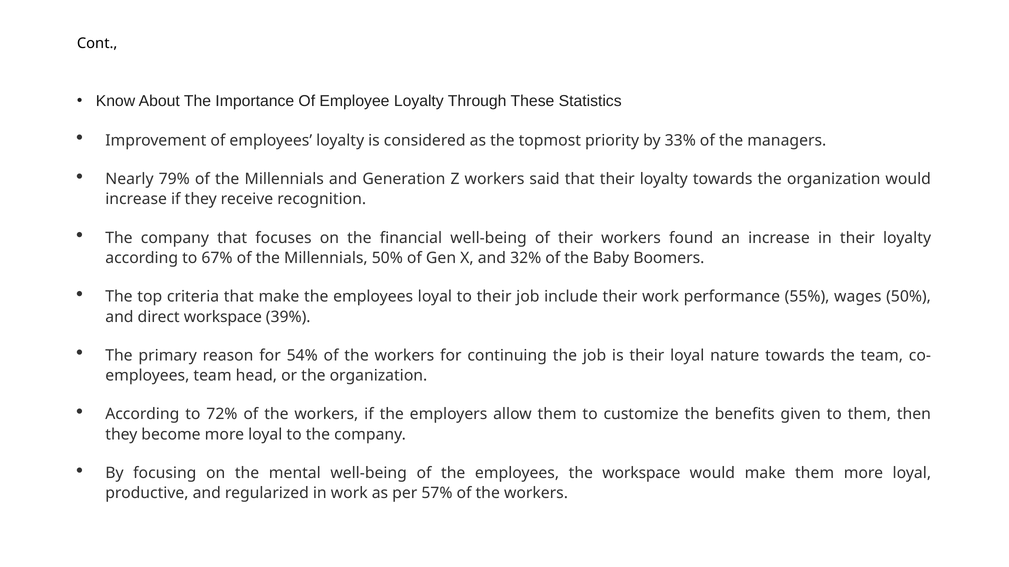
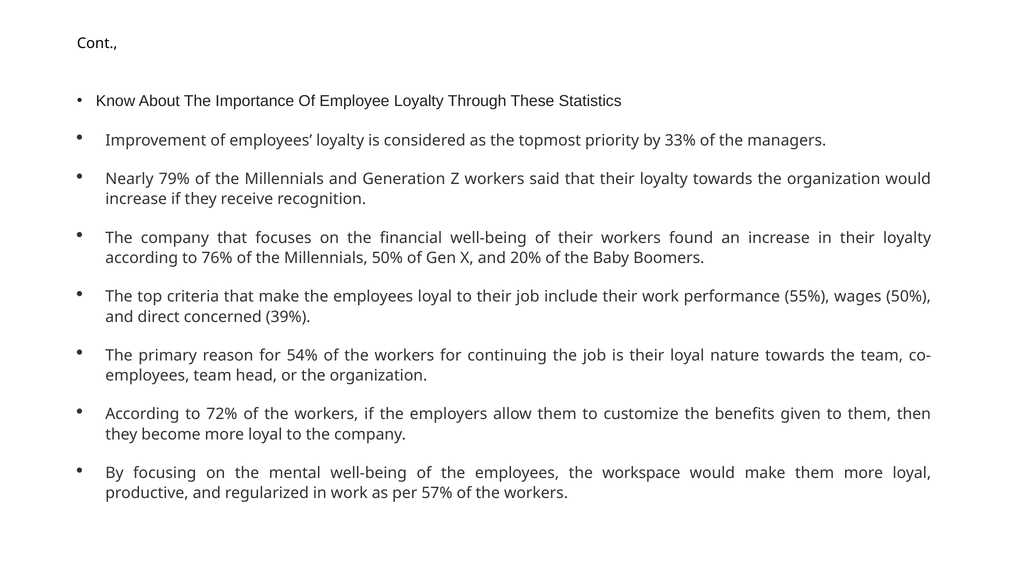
67%: 67% -> 76% (217, 258)
32%: 32% -> 20% (526, 258)
direct workspace: workspace -> concerned (223, 317)
